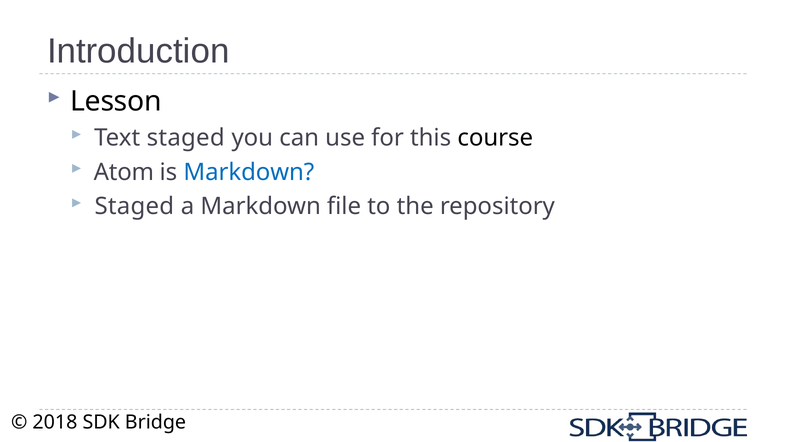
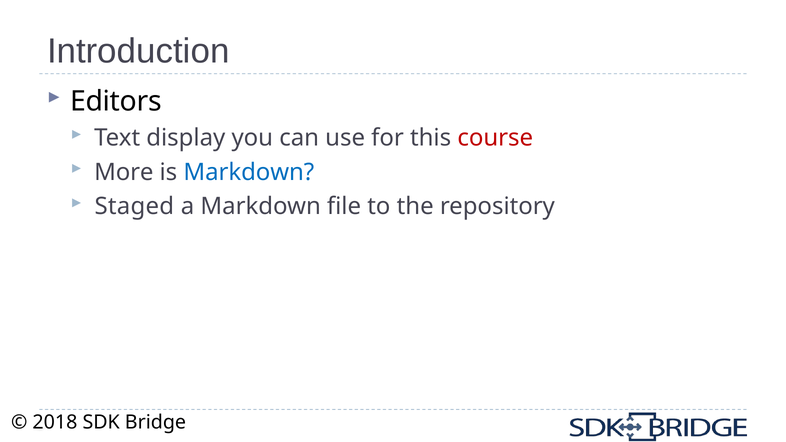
Lesson: Lesson -> Editors (116, 102)
Text staged: staged -> display (186, 138)
course colour: black -> red (495, 138)
Atom: Atom -> More (124, 172)
